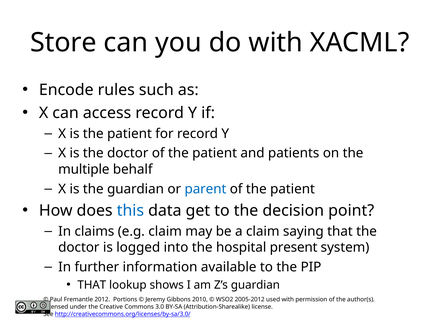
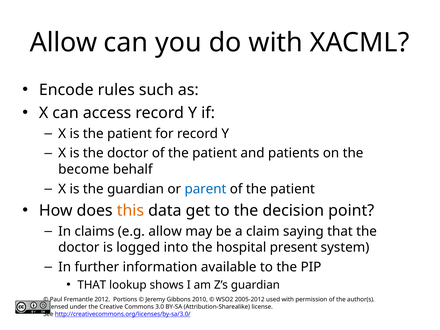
Store: Store -> Allow (64, 43)
multiple: multiple -> become (84, 169)
this colour: blue -> orange (130, 211)
e.g claim: claim -> allow (165, 231)
